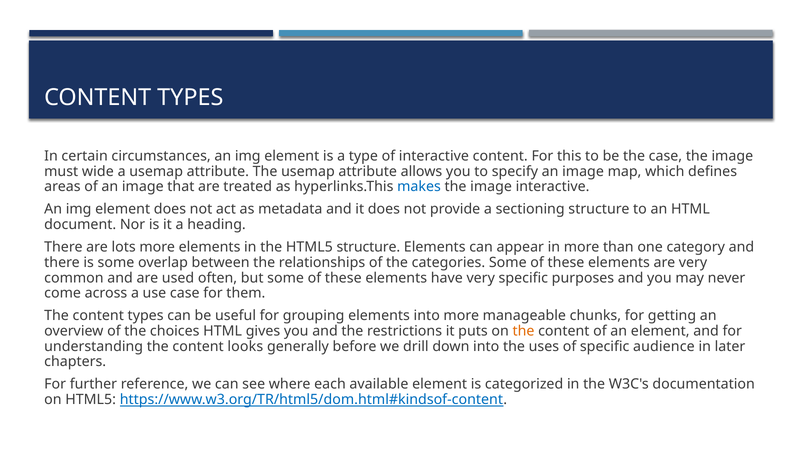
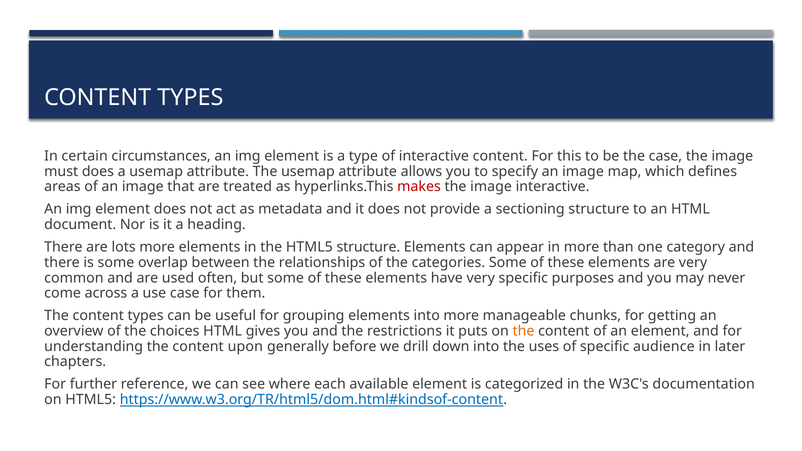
must wide: wide -> does (98, 171)
makes colour: blue -> red (419, 187)
looks: looks -> upon (245, 346)
